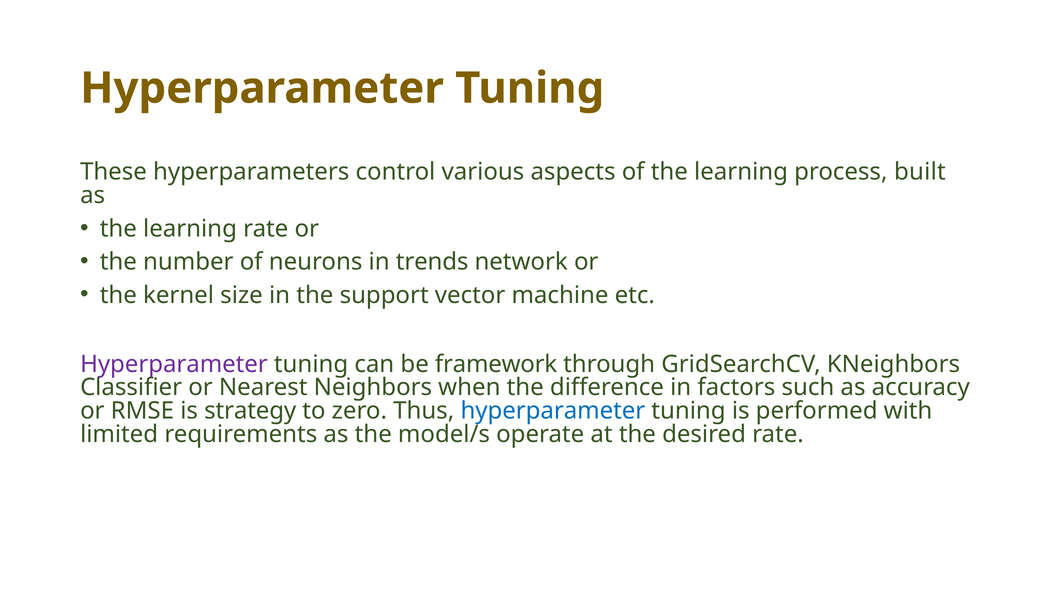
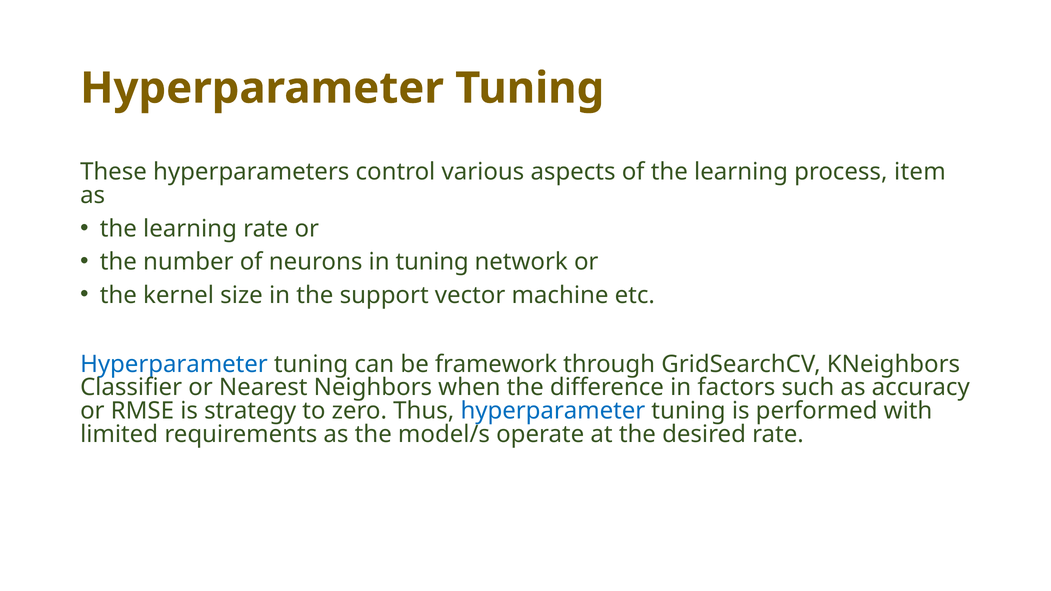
built: built -> item (920, 172)
in trends: trends -> tuning (432, 262)
Hyperparameter colour: purple -> blue (174, 364)
